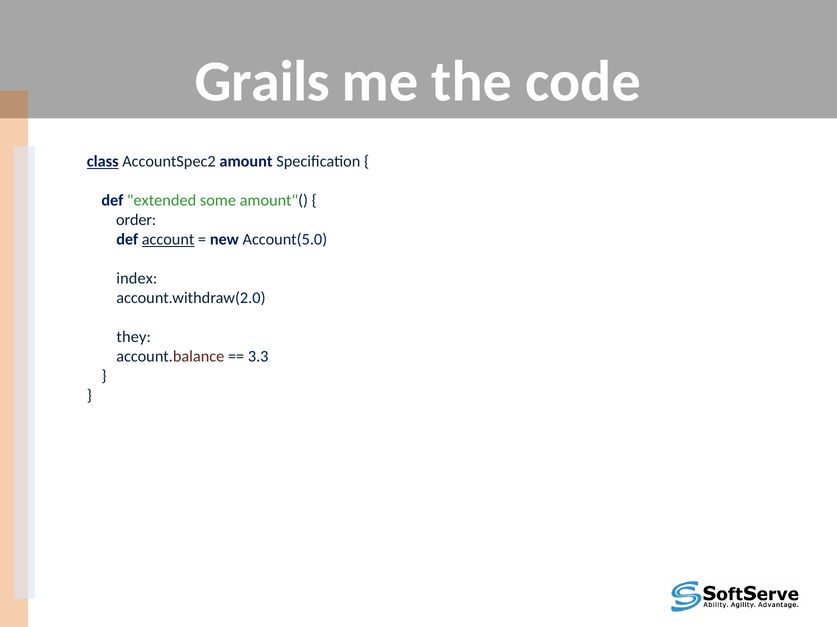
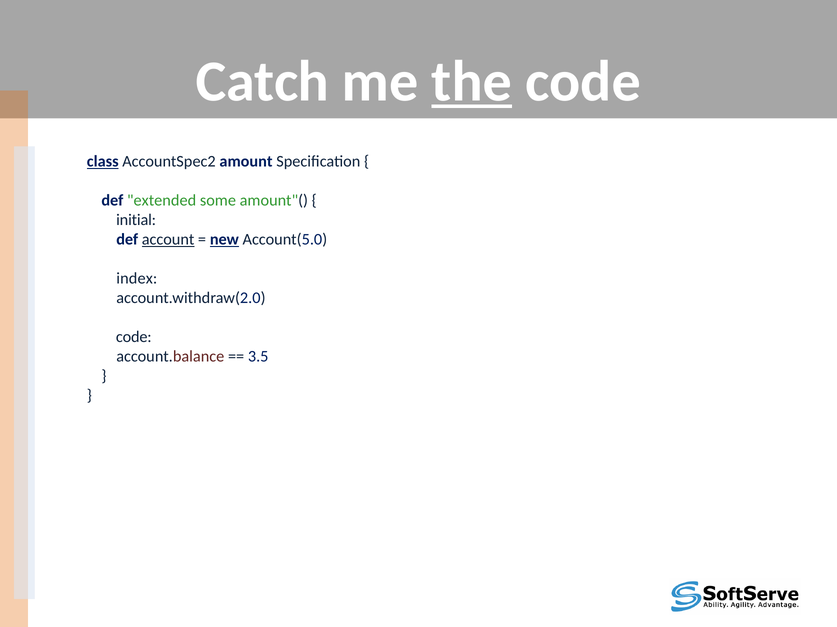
Grails: Grails -> Catch (262, 82)
the underline: none -> present (472, 82)
order: order -> initial (136, 220)
new underline: none -> present (224, 240)
they: they -> code (134, 337)
3.3: 3.3 -> 3.5 (258, 357)
